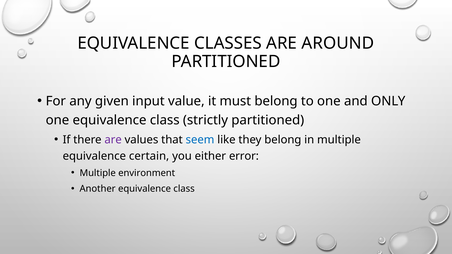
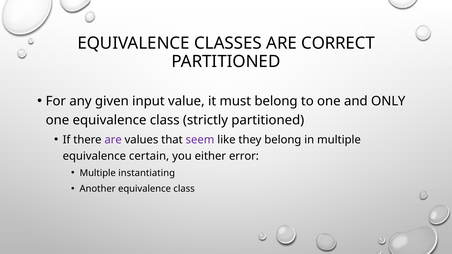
AROUND: AROUND -> CORRECT (338, 43)
seem colour: blue -> purple (200, 140)
environment: environment -> instantiating (147, 173)
